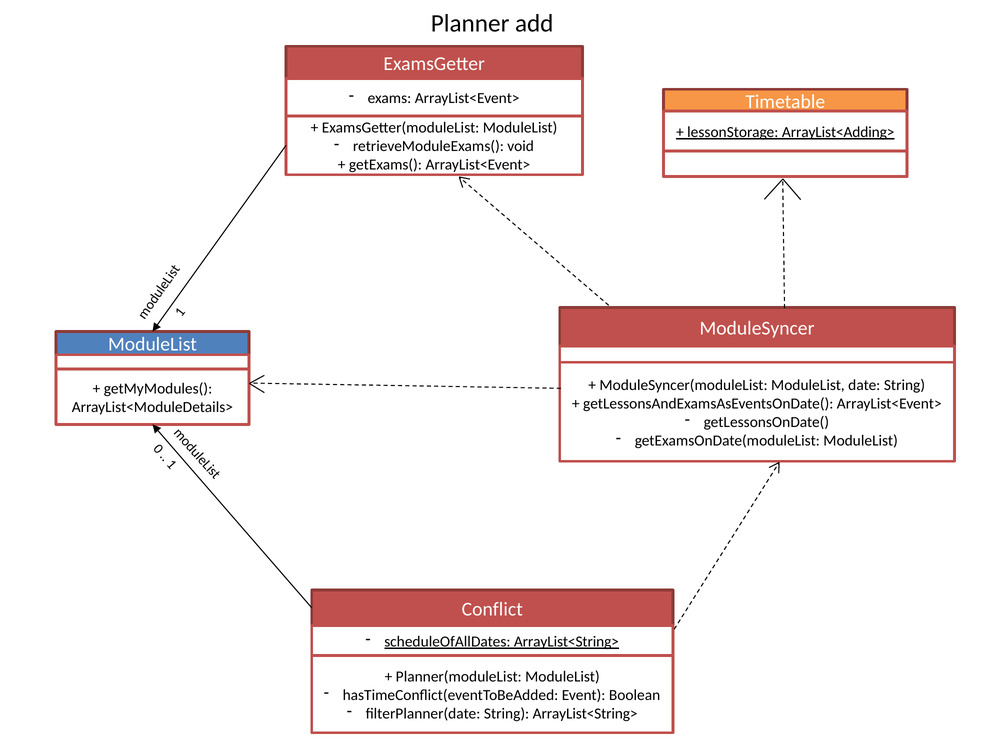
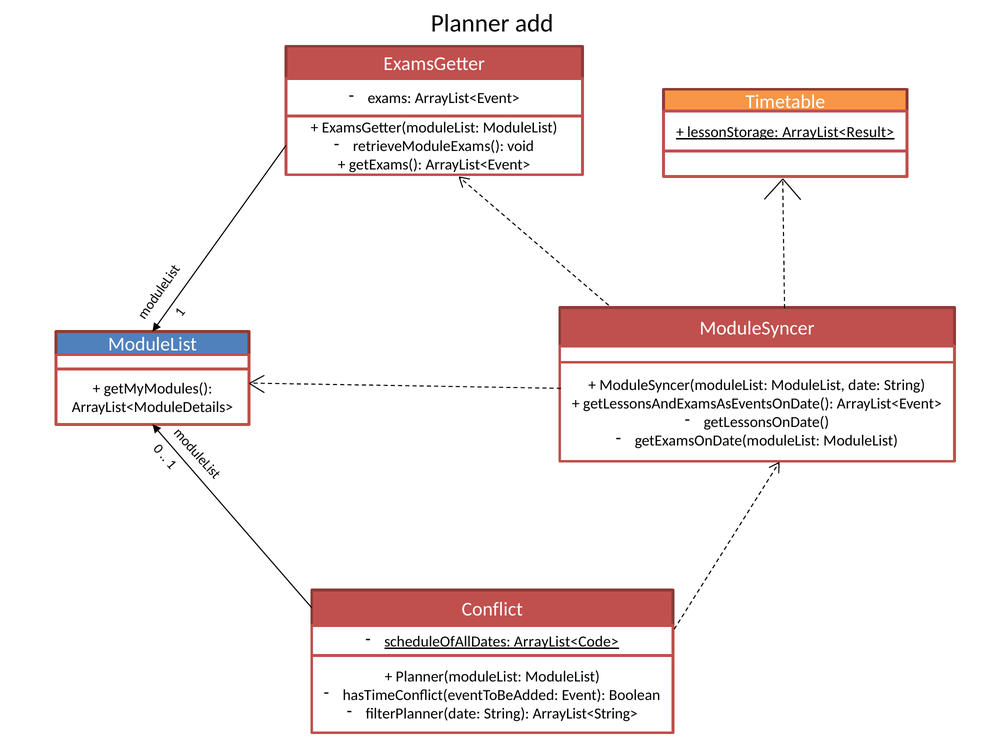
ArrayList<Adding>: ArrayList<Adding> -> ArrayList<Result> (838, 132)
scheduleOfAllDates ArrayList<String>: ArrayList<String> -> ArrayList<Code> (566, 642)
